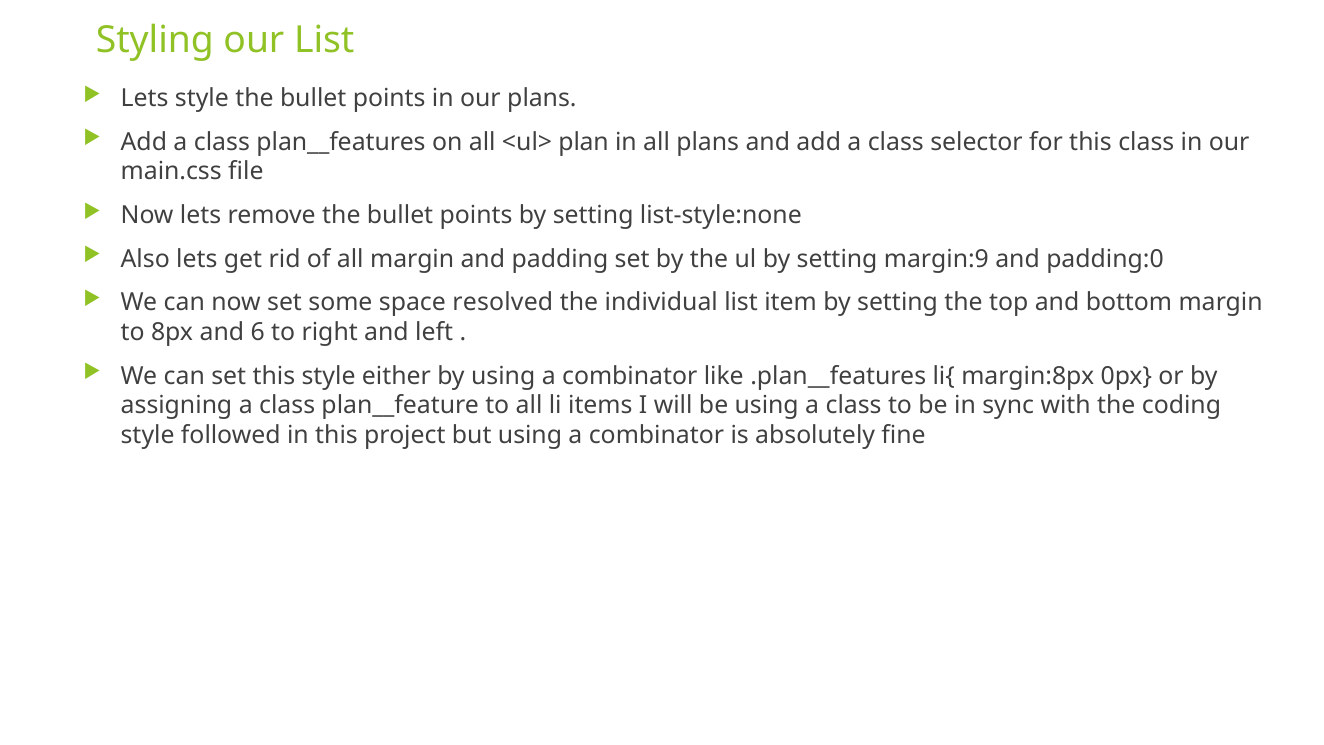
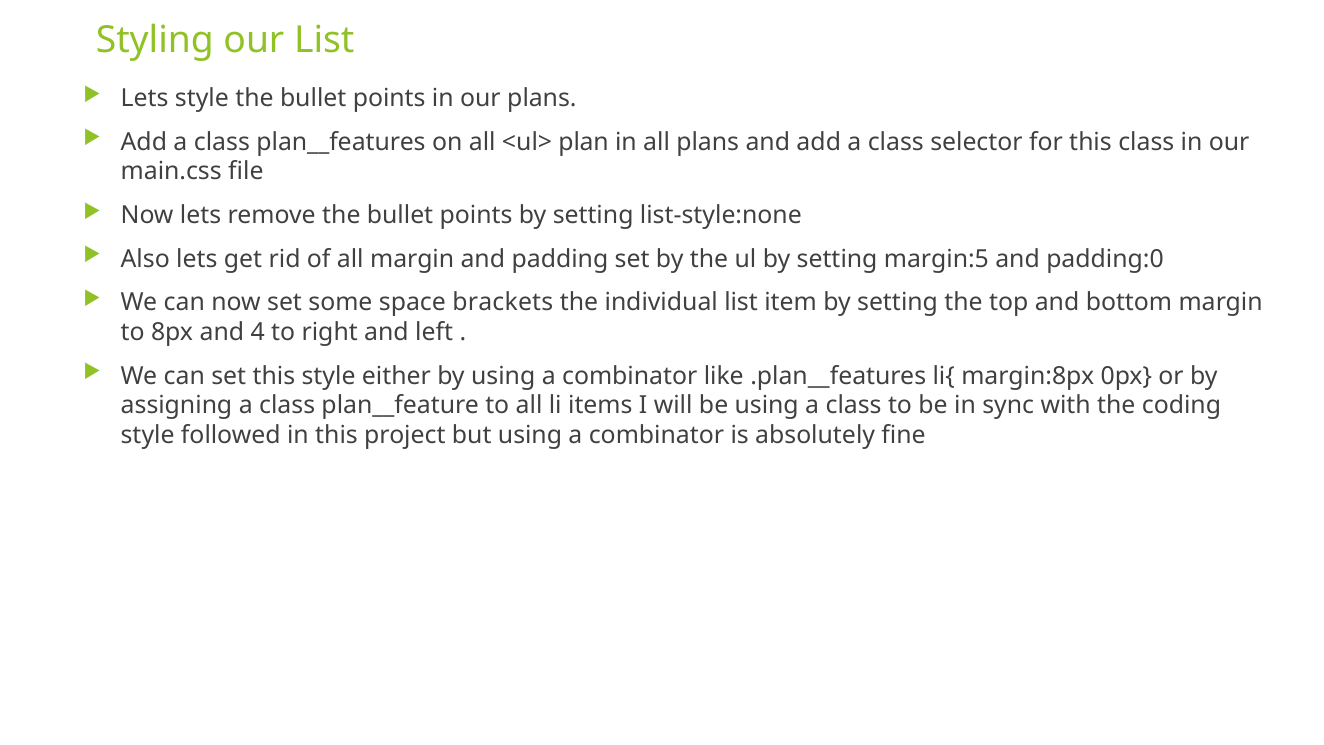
margin:9: margin:9 -> margin:5 (936, 259)
resolved: resolved -> brackets (503, 302)
6: 6 -> 4 (258, 332)
